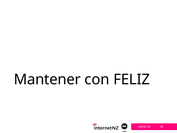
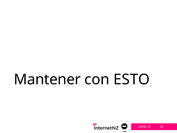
FELIZ: FELIZ -> ESTO (132, 79)
